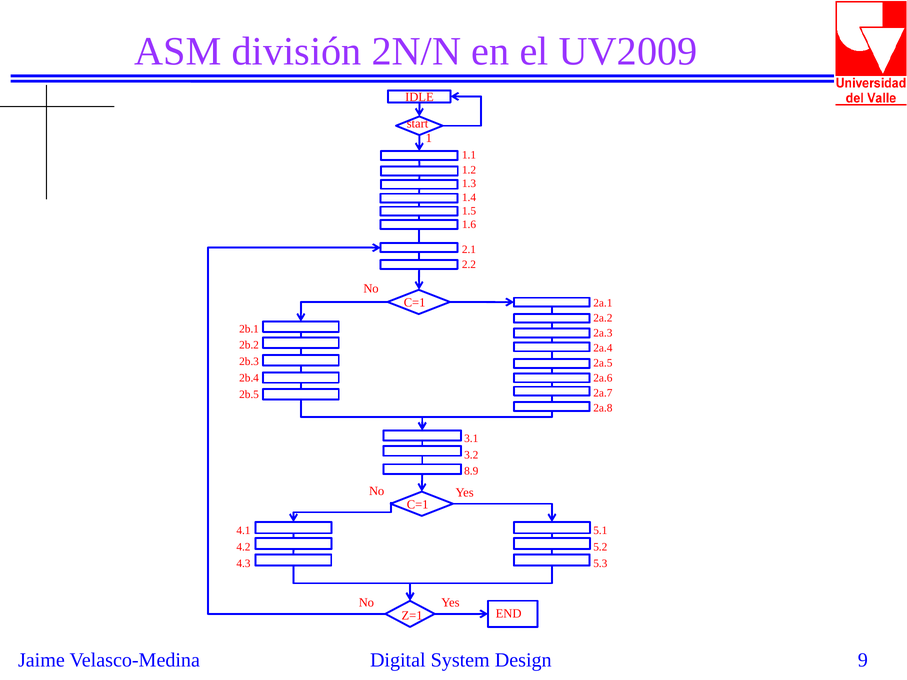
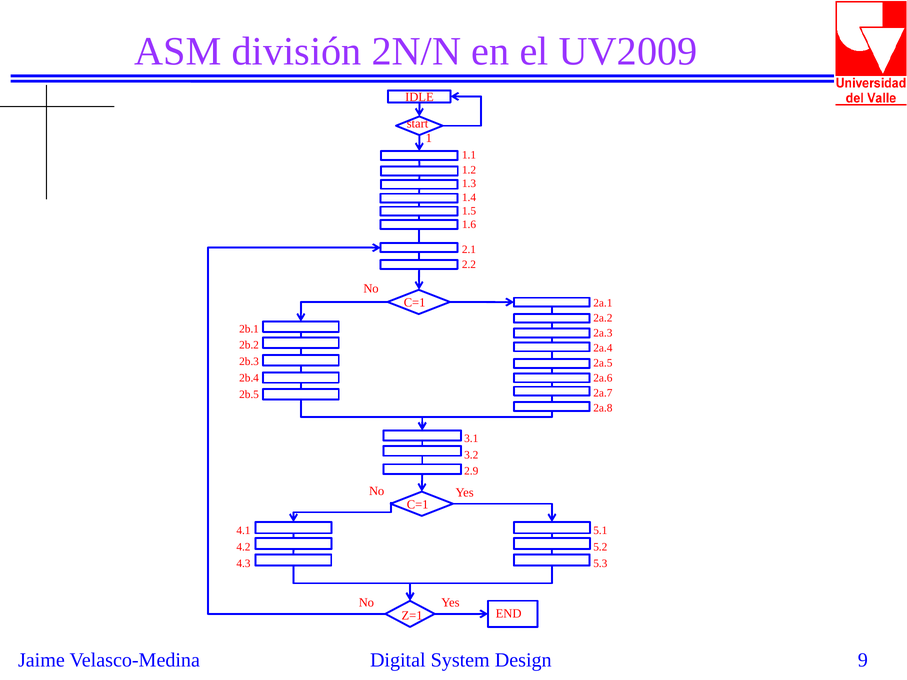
8.9: 8.9 -> 2.9 (471, 471)
